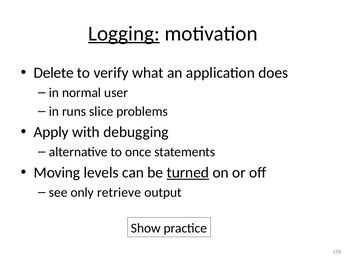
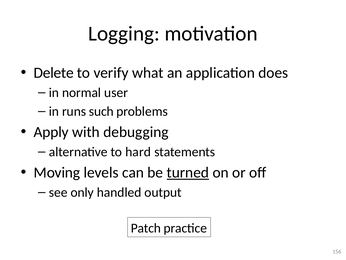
Logging underline: present -> none (124, 33)
slice: slice -> such (101, 111)
once: once -> hard (138, 152)
retrieve: retrieve -> handled (119, 192)
Show: Show -> Patch (146, 228)
